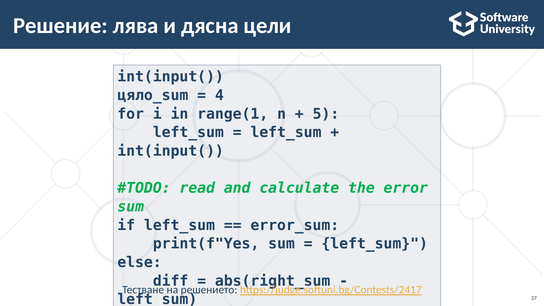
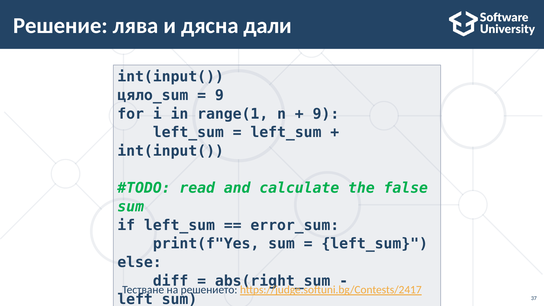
цели: цели -> дали (268, 26)
4: 4 -> 9 (219, 95)
5: 5 -> 9 (326, 114)
error: error -> false (406, 188)
